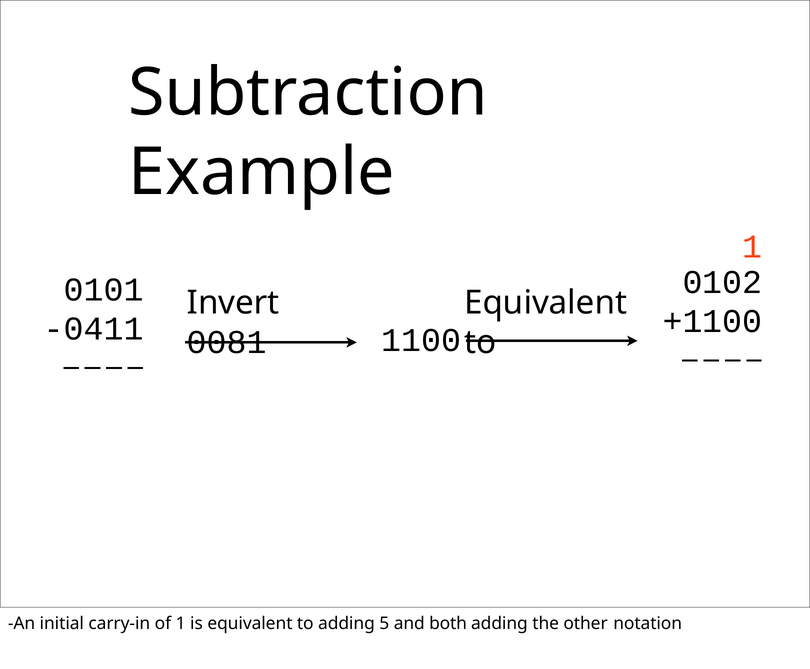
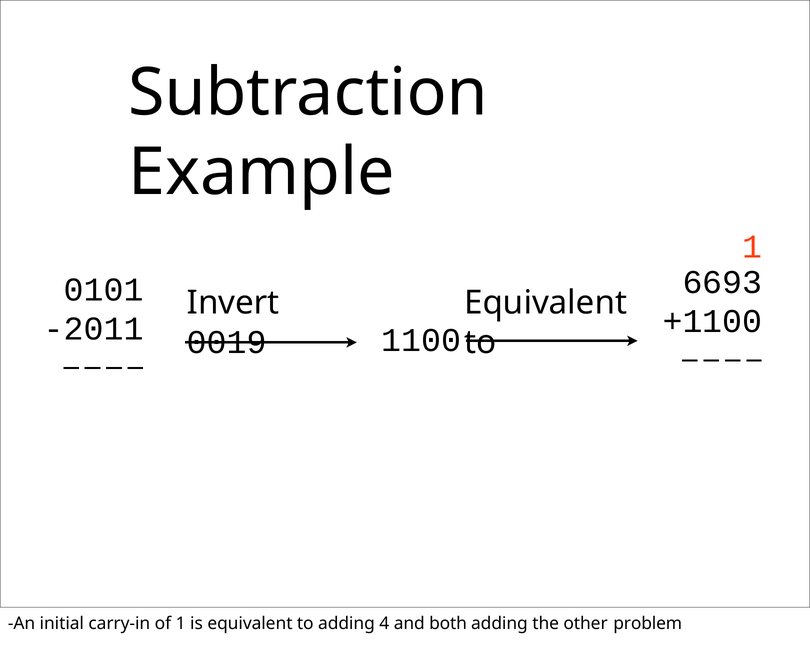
0102: 0102 -> 6693 (722, 282)
-0411: -0411 -> -2011 (94, 329)
0081: 0081 -> 0019 (227, 343)
5: 5 -> 4 (384, 624)
notation: notation -> problem (648, 624)
